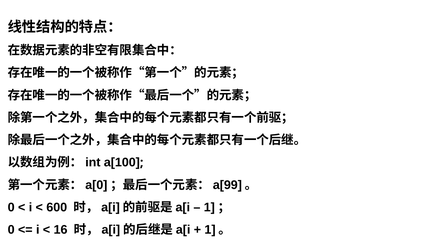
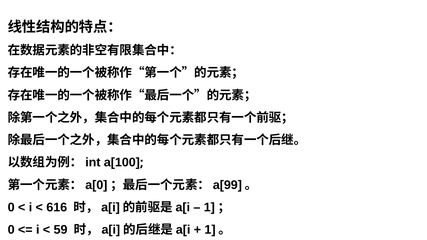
600: 600 -> 616 (57, 207)
16: 16 -> 59 (61, 230)
